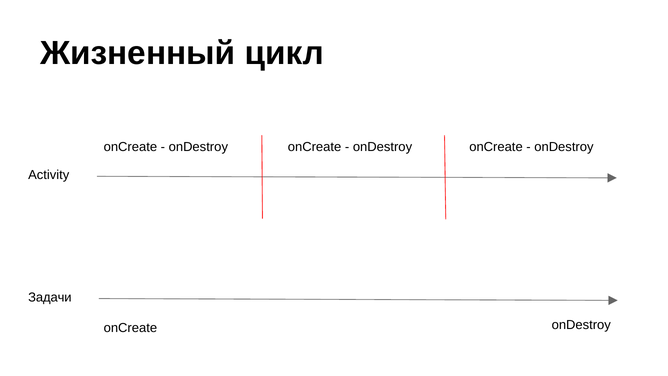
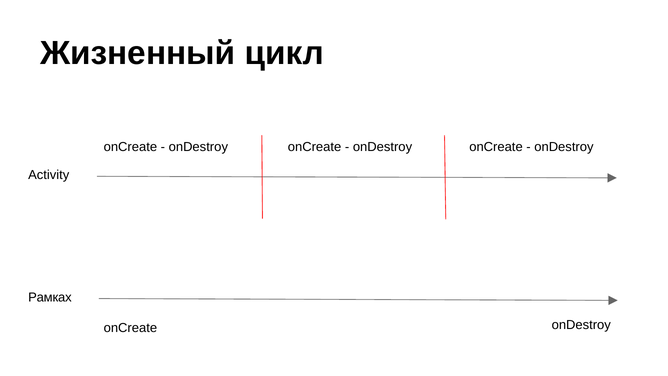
Задачи: Задачи -> Рамках (50, 297)
